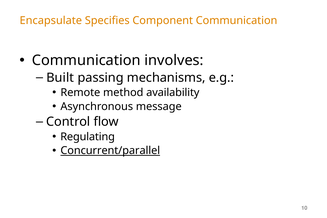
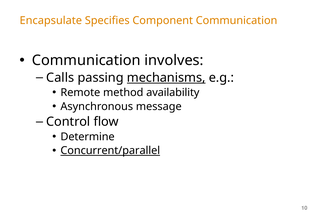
Built: Built -> Calls (60, 78)
mechanisms underline: none -> present (166, 78)
Regulating: Regulating -> Determine (88, 137)
